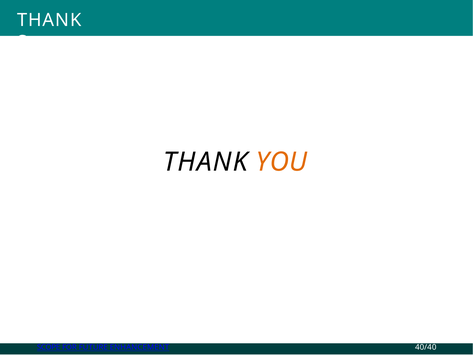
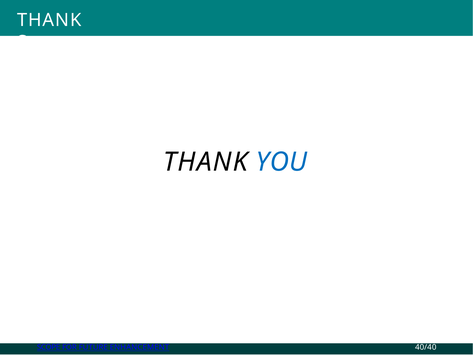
YOU colour: orange -> blue (282, 162)
